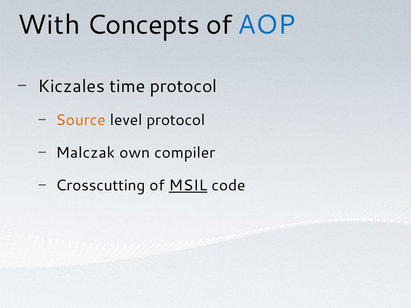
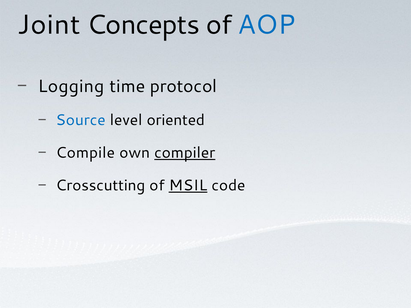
With: With -> Joint (49, 25)
Kiczales: Kiczales -> Logging (71, 86)
Source colour: orange -> blue (81, 120)
level protocol: protocol -> oriented (176, 120)
Malczak: Malczak -> Compile (85, 153)
compiler underline: none -> present (185, 153)
